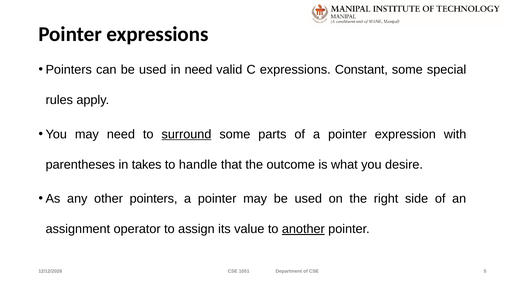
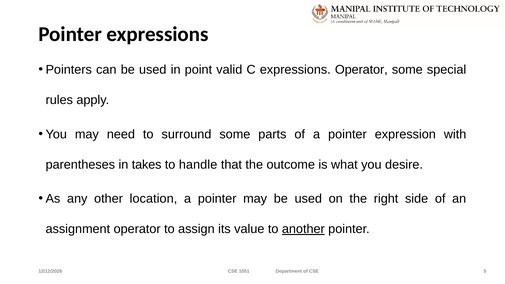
in need: need -> point (198, 70)
expressions Constant: Constant -> Operator (361, 70)
surround underline: present -> none (186, 134)
other pointers: pointers -> location (153, 199)
